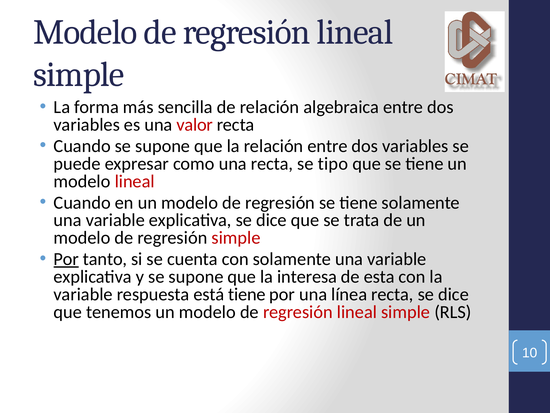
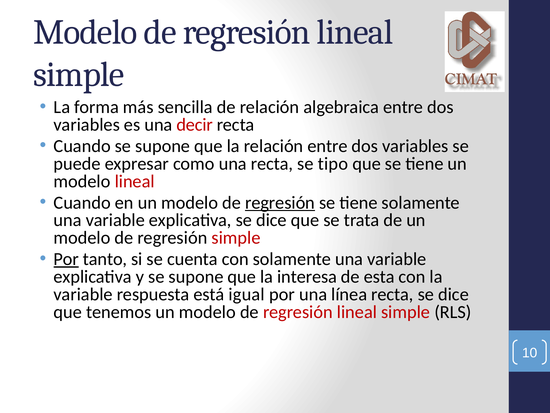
valor: valor -> decir (195, 125)
regresión underline: none -> present (280, 202)
está tiene: tiene -> igual (247, 294)
